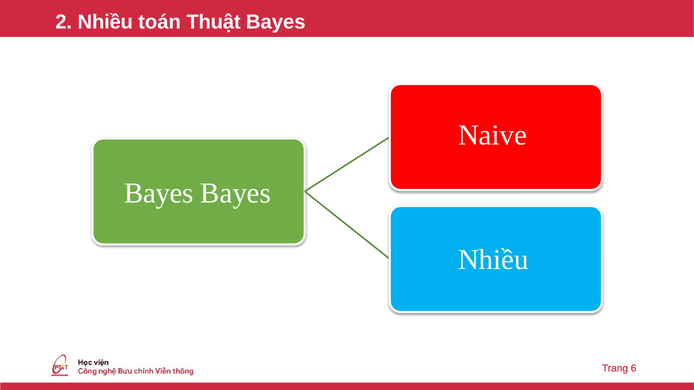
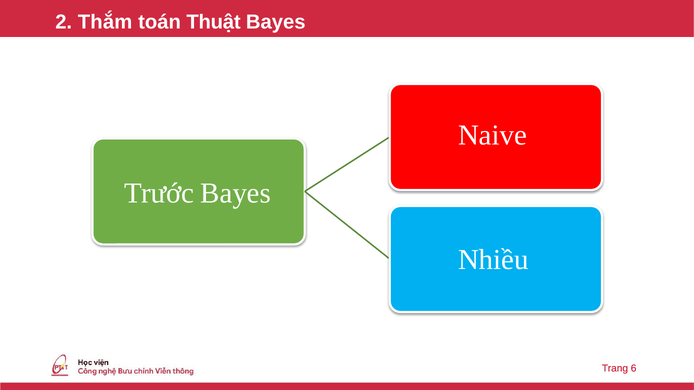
2 Nhiều: Nhiều -> Thắm (105, 22)
Bayes: Bayes -> Trước (159, 193)
